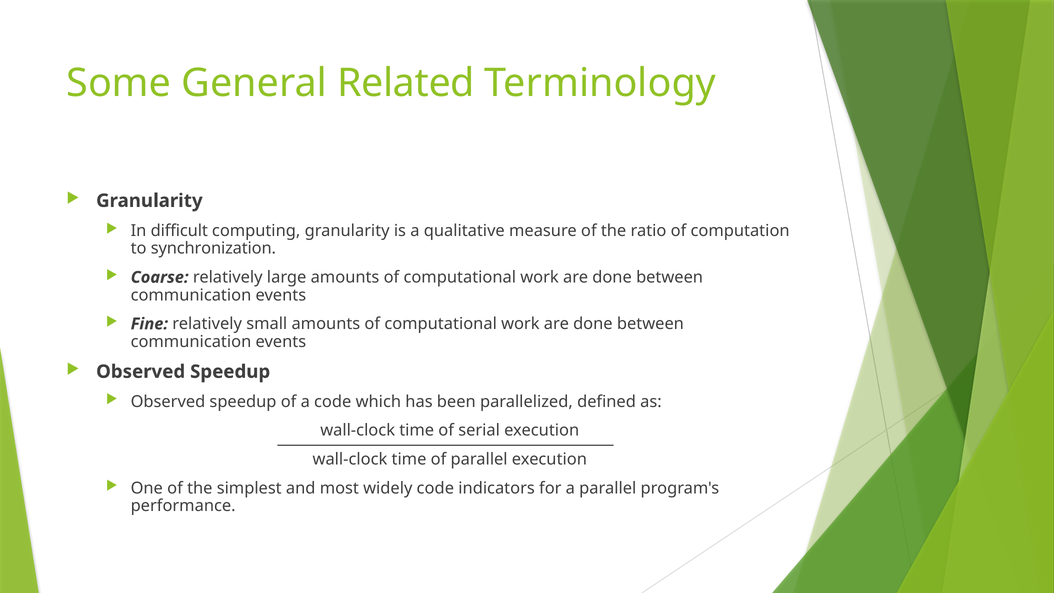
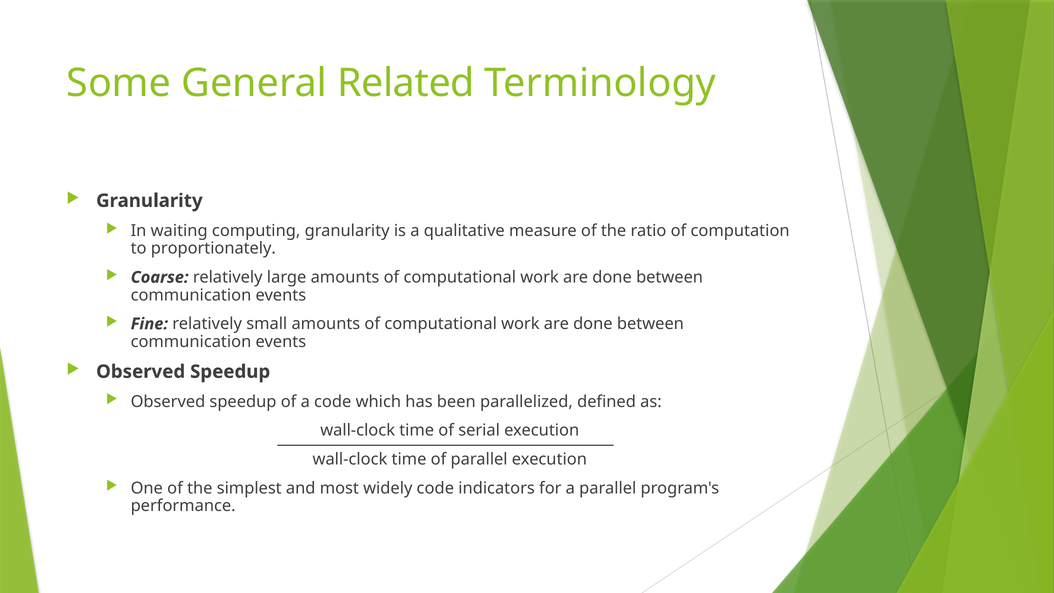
difficult: difficult -> waiting (179, 231)
synchronization: synchronization -> proportionately (213, 248)
